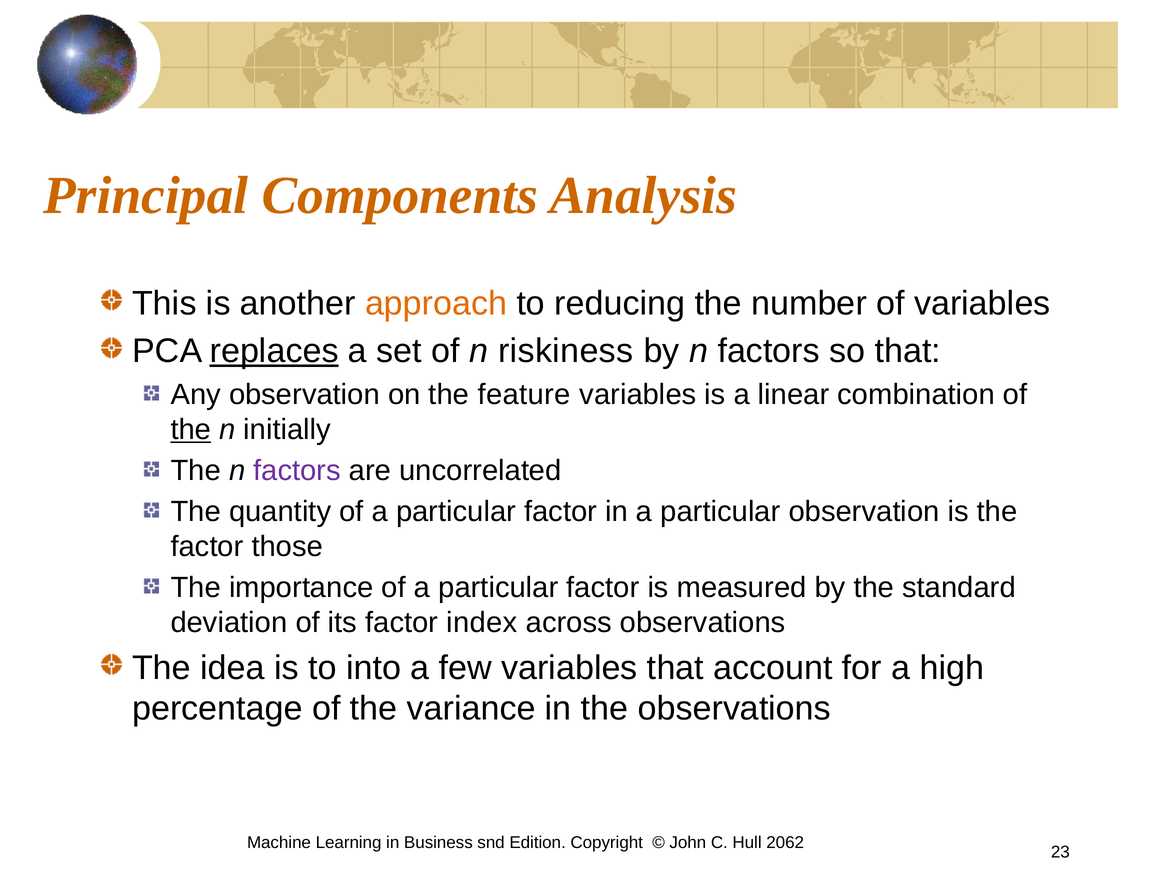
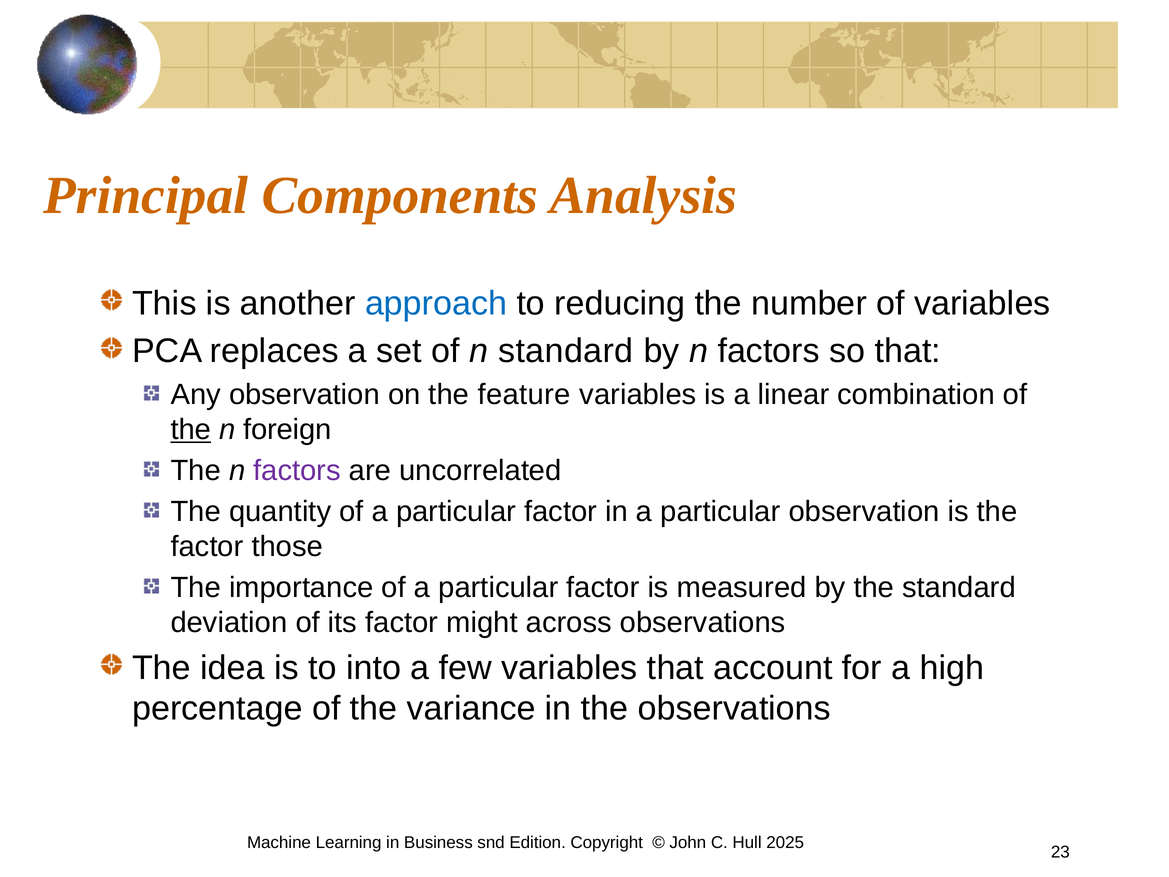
approach colour: orange -> blue (436, 303)
replaces underline: present -> none (274, 351)
n riskiness: riskiness -> standard (566, 351)
initially: initially -> foreign (287, 430)
index: index -> might (482, 622)
2062: 2062 -> 2025 (785, 842)
